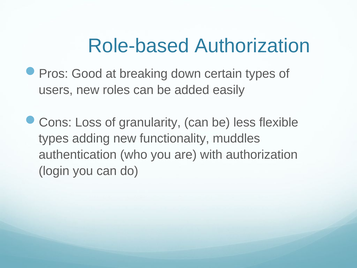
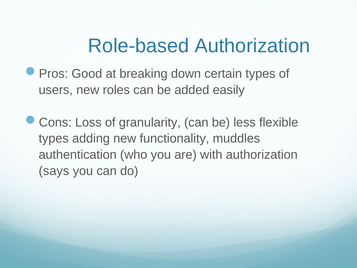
login: login -> says (54, 171)
